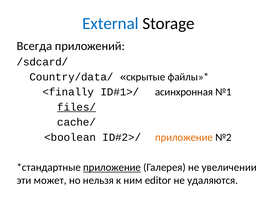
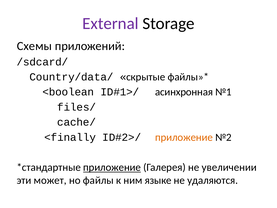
External colour: blue -> purple (110, 23)
Всегда: Всегда -> Схемы (34, 46)
<finally: <finally -> <boolean (68, 92)
files/ underline: present -> none (77, 107)
<boolean: <boolean -> <finally (70, 137)
нельзя: нельзя -> файлы (98, 180)
editor: editor -> языке (158, 180)
